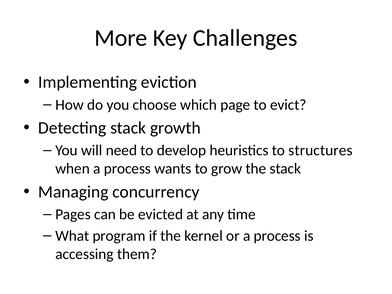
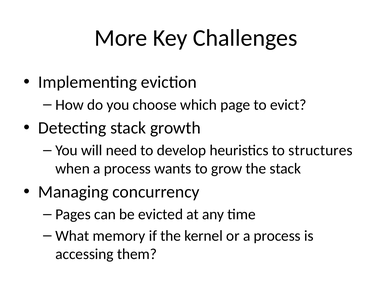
program: program -> memory (119, 236)
